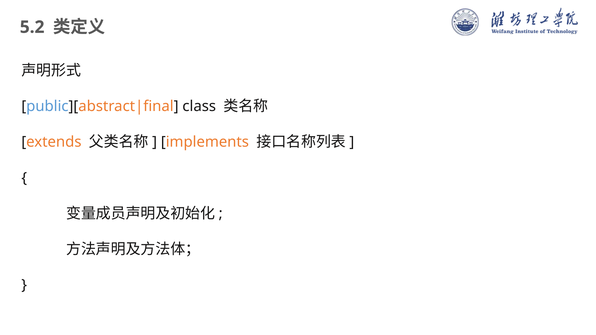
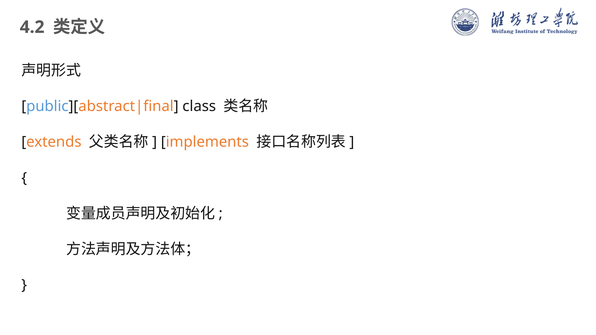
5.2: 5.2 -> 4.2 (32, 27)
